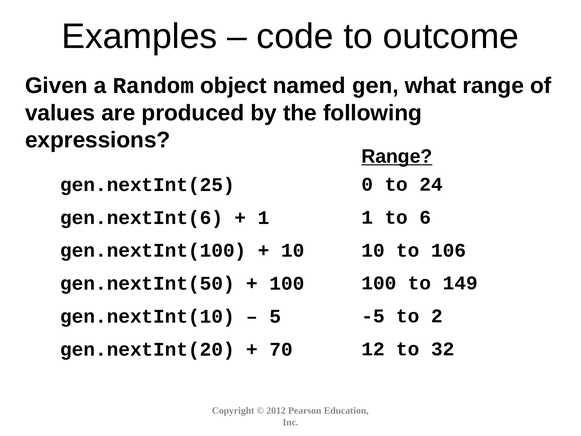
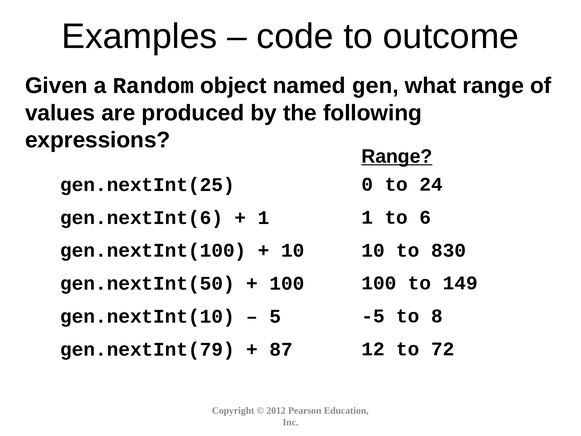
106: 106 -> 830 (449, 250)
2: 2 -> 8 (437, 316)
32: 32 -> 72 (443, 349)
gen.nextInt(20: gen.nextInt(20 -> gen.nextInt(79 (147, 349)
70: 70 -> 87 (281, 349)
